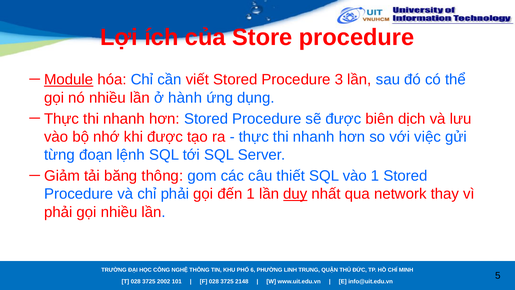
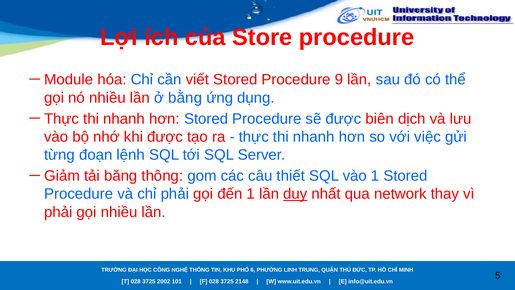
Module underline: present -> none (69, 80)
3: 3 -> 9 (339, 80)
hành: hành -> bằng (185, 98)
